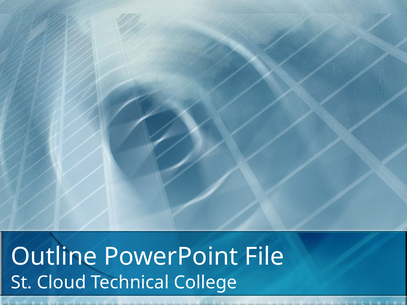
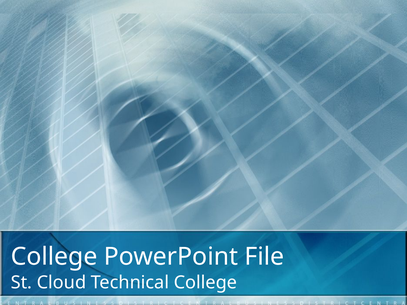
Outline: Outline -> College (54, 257)
